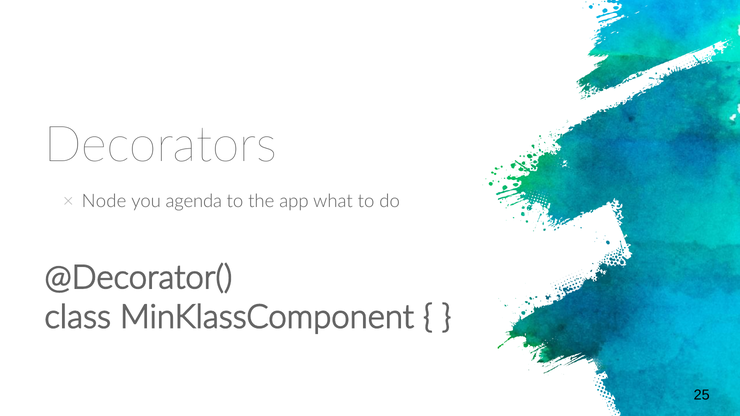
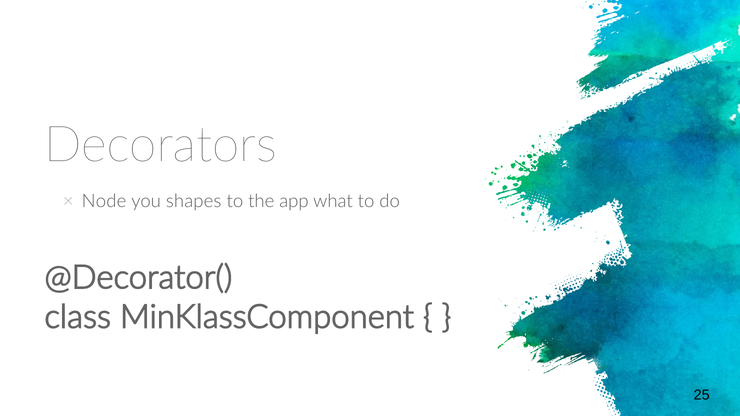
agenda: agenda -> shapes (194, 201)
